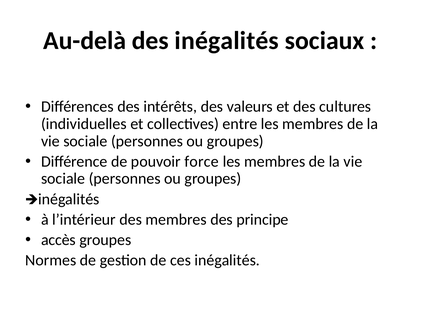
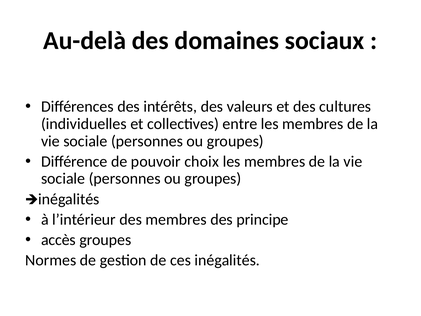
des inégalités: inégalités -> domaines (227, 41)
force: force -> choix (202, 161)
